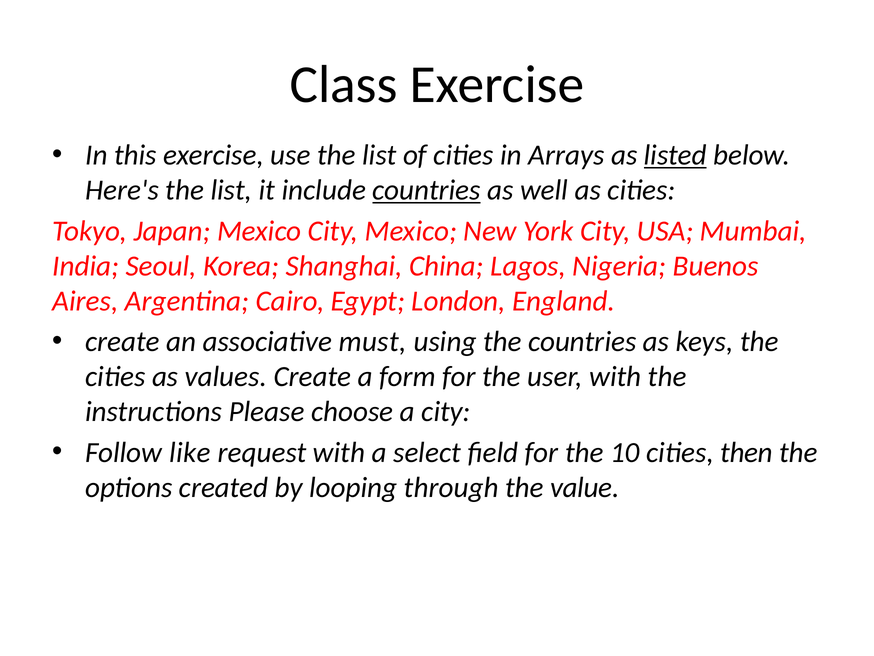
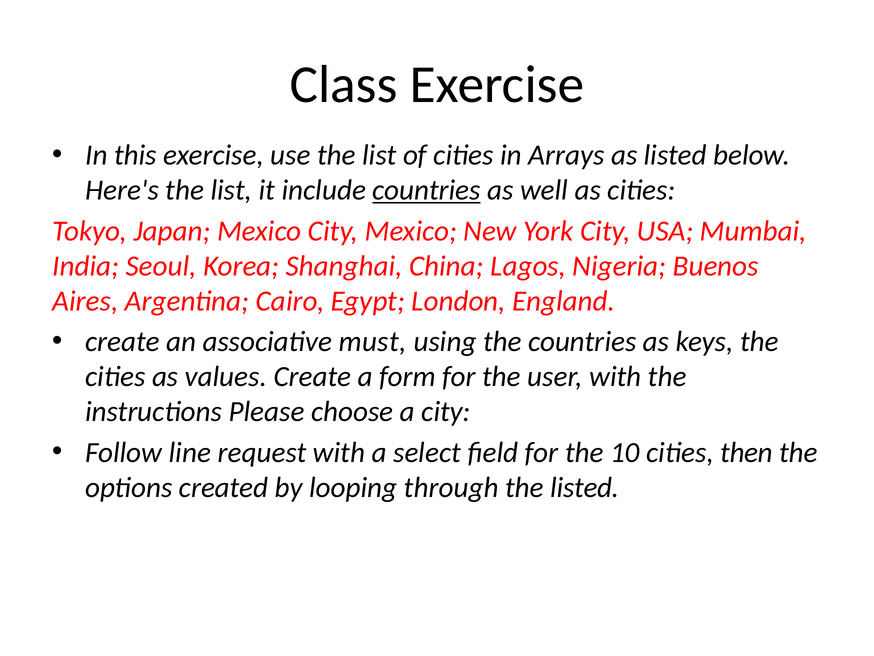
listed underline: present -> none (675, 155)
like: like -> line (190, 452)
the value: value -> listed (585, 487)
